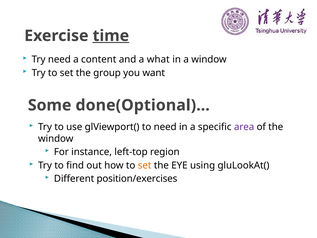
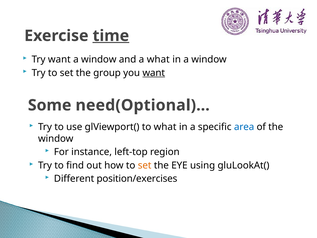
Try need: need -> want (59, 59)
content: content -> window (99, 59)
want underline: none -> present (154, 73)
done(Optional)…: done(Optional)… -> need(Optional)… (143, 105)
to need: need -> what (165, 127)
area colour: purple -> blue (244, 127)
